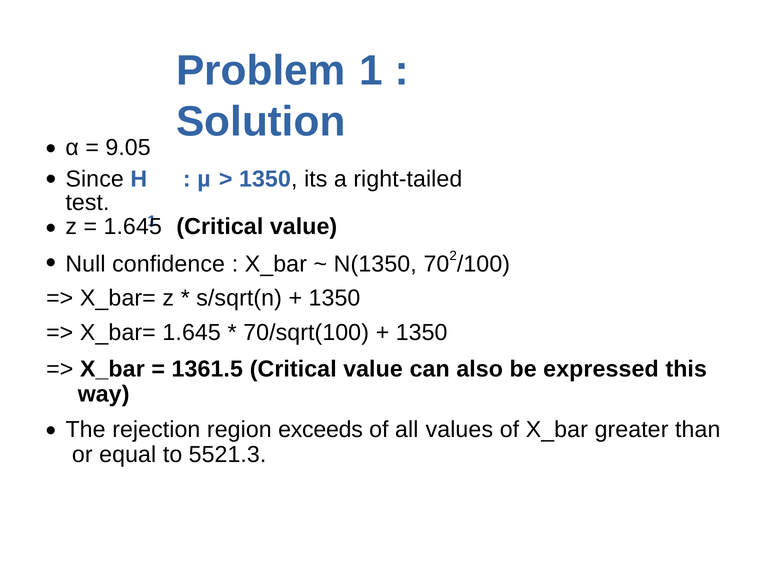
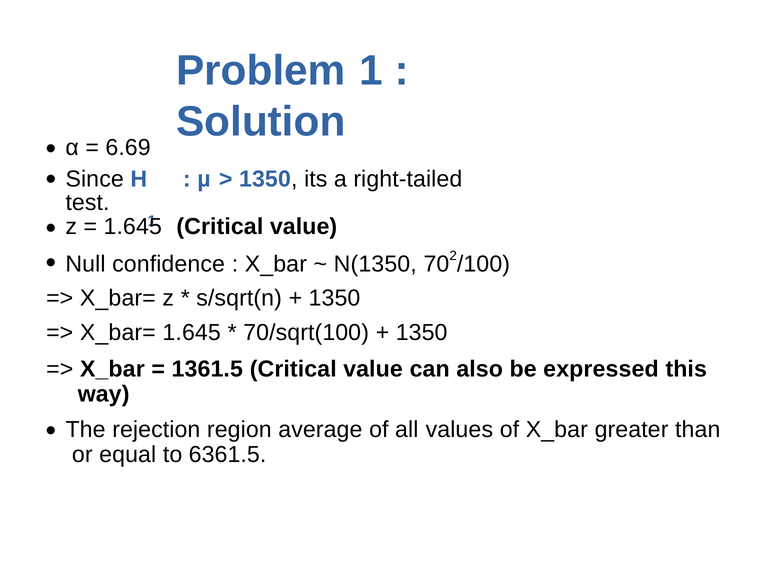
9.05: 9.05 -> 6.69 (128, 147)
exceeds: exceeds -> average (320, 429)
5521.3: 5521.3 -> 6361.5 (228, 454)
